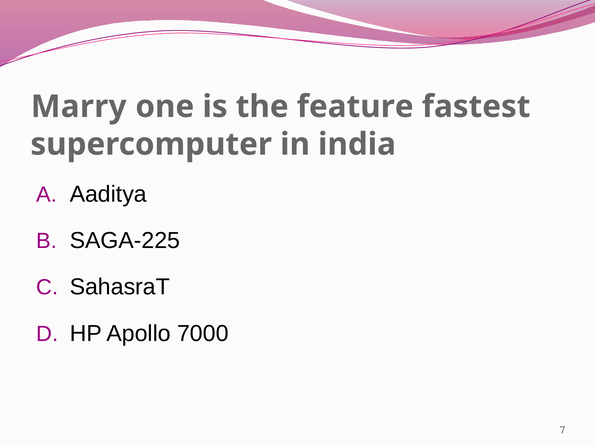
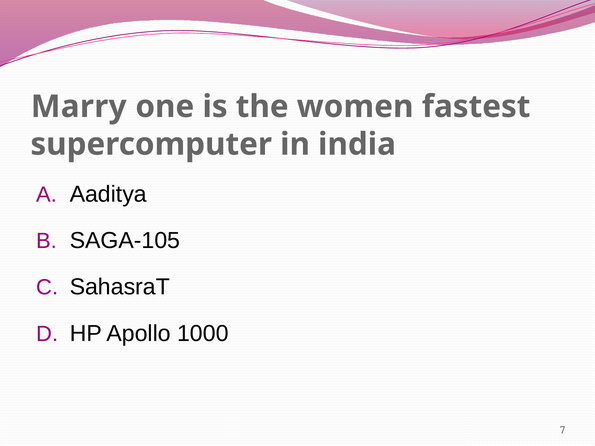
feature: feature -> women (355, 107)
SAGA-225: SAGA-225 -> SAGA-105 (125, 241)
7000: 7000 -> 1000 (203, 334)
